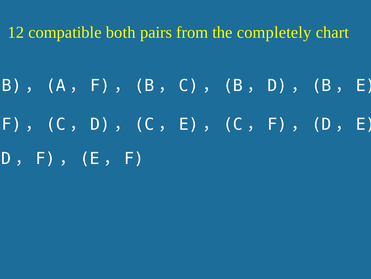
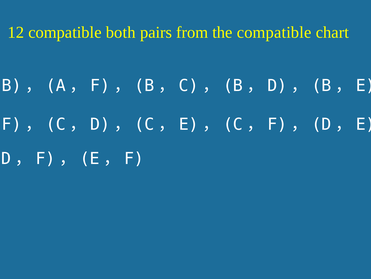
the completely: completely -> compatible (274, 32)
